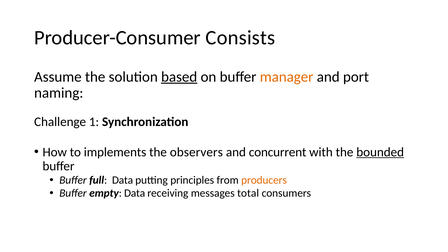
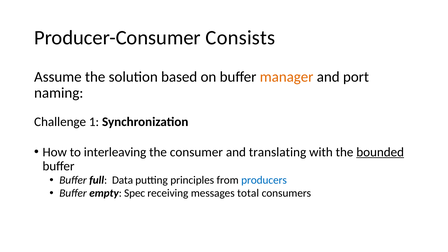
based underline: present -> none (179, 77)
implements: implements -> interleaving (115, 152)
observers: observers -> consumer (196, 152)
concurrent: concurrent -> translating (278, 152)
producers colour: orange -> blue (264, 180)
empty Data: Data -> Spec (135, 193)
